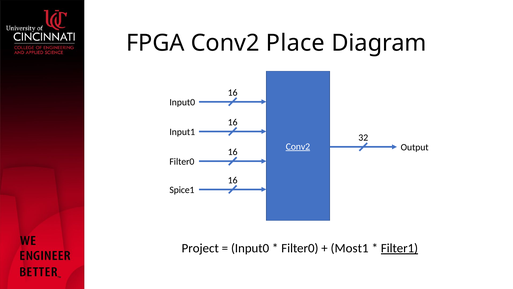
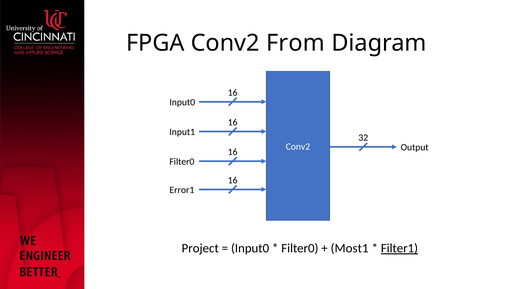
Place: Place -> From (295, 43)
Conv2 underline: present -> none (298, 146)
Spice1: Spice1 -> Error1 (182, 190)
